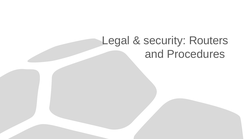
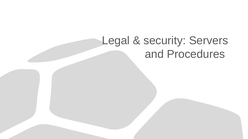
Routers: Routers -> Servers (209, 41)
